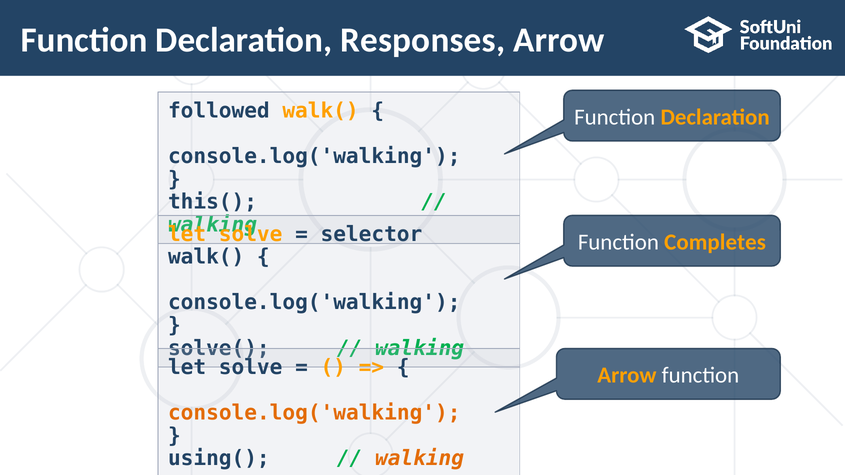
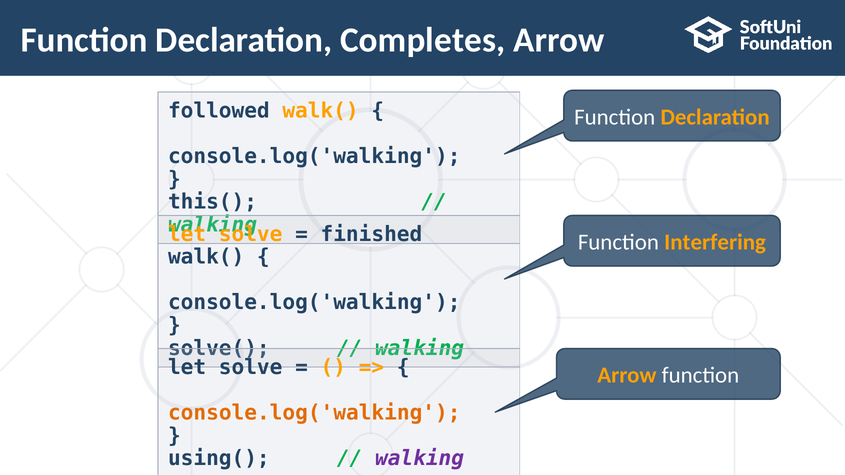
Responses: Responses -> Completes (423, 40)
selector: selector -> finished (371, 234)
Completes: Completes -> Interfering (715, 242)
walking colour: orange -> purple (420, 459)
